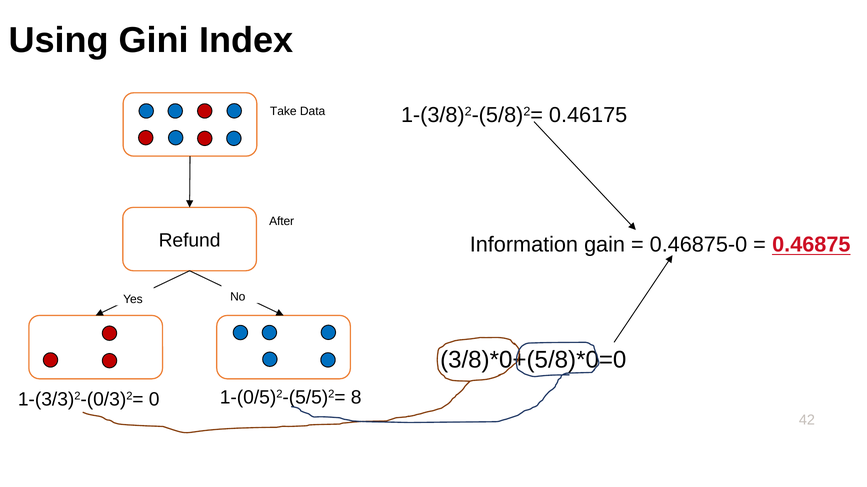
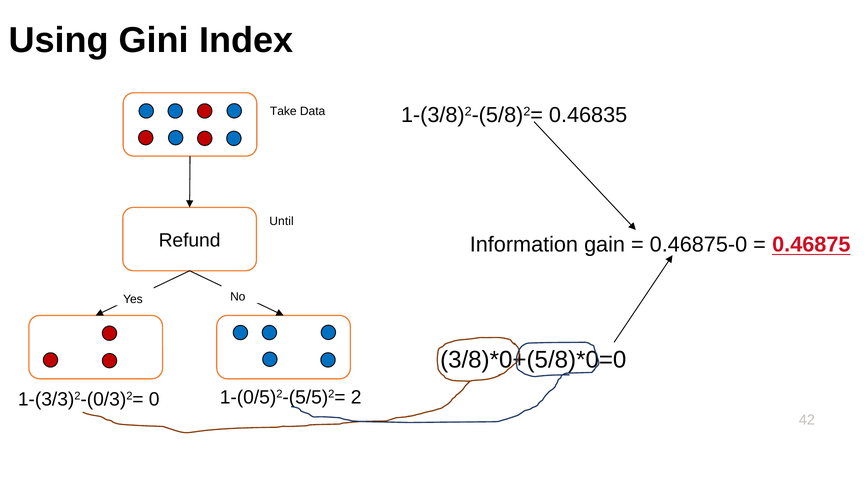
0.46175: 0.46175 -> 0.46835 (588, 115)
After: After -> Until (282, 222)
8: 8 -> 2 (356, 398)
